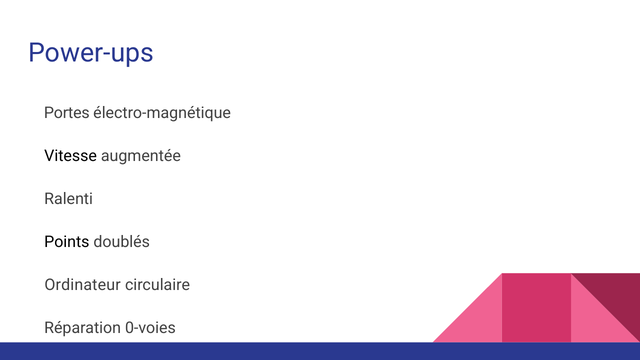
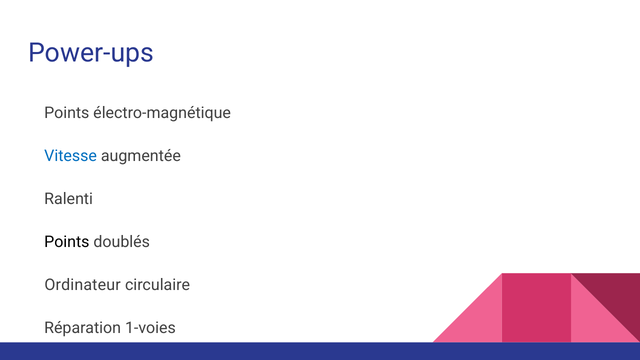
Portes: Portes -> Points (67, 113)
Vitesse colour: black -> blue (71, 156)
0-voies: 0-voies -> 1-voies (150, 328)
